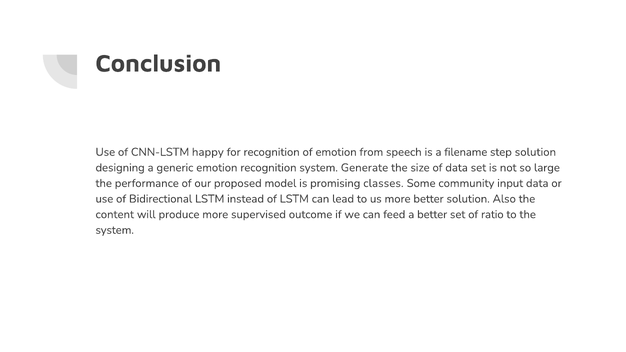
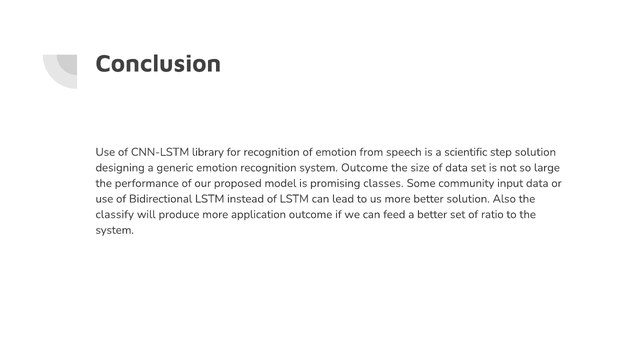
happy: happy -> library (208, 152)
filename: filename -> scientific (466, 152)
system Generate: Generate -> Outcome (364, 168)
content: content -> classify (115, 215)
supervised: supervised -> application (259, 215)
